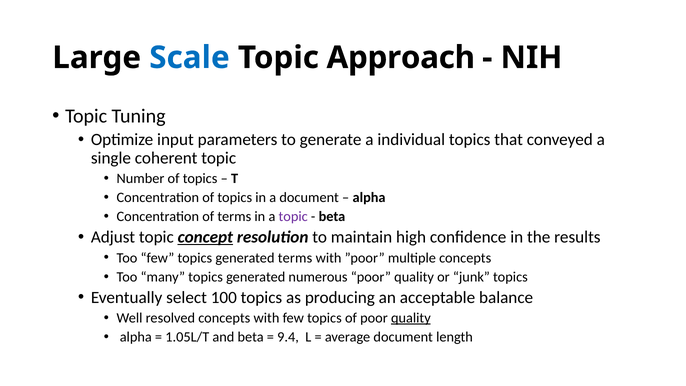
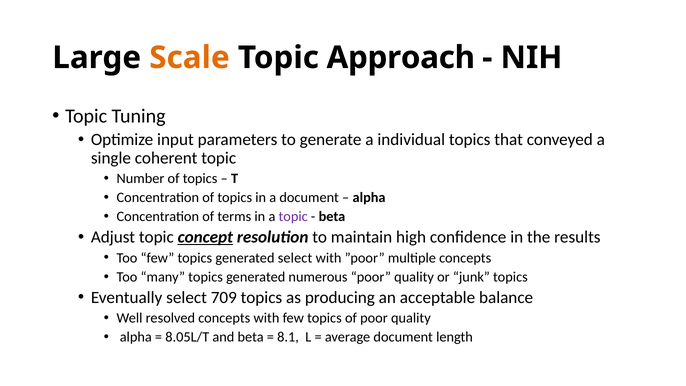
Scale colour: blue -> orange (189, 58)
generated terms: terms -> select (295, 258)
100: 100 -> 709 (224, 297)
quality underline: present -> none (411, 318)
1.05L/T: 1.05L/T -> 8.05L/T (187, 337)
9.4: 9.4 -> 8.1 (288, 337)
